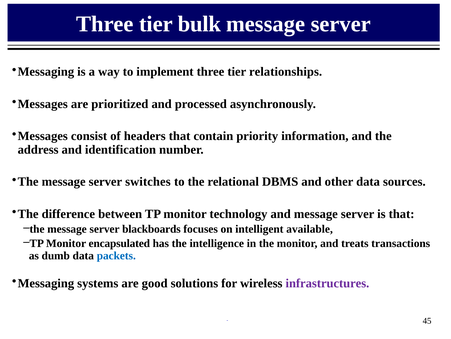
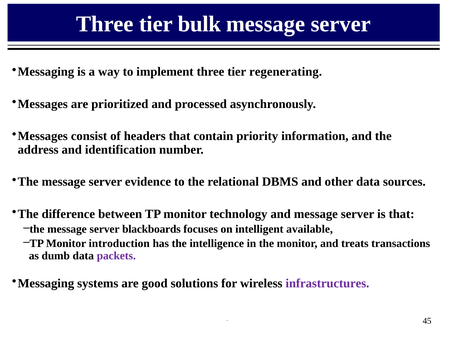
relationships: relationships -> regenerating (286, 72)
switches: switches -> evidence (148, 181)
encapsulated: encapsulated -> introduction (119, 243)
packets colour: blue -> purple (116, 255)
